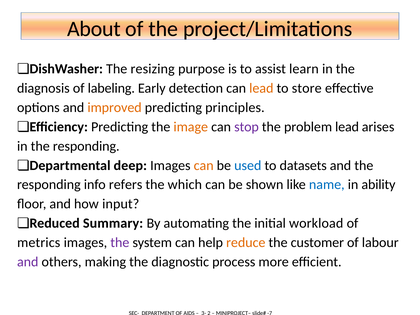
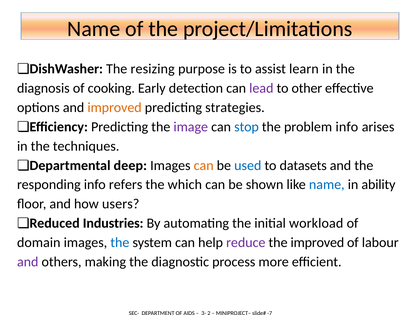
About: About -> Name (94, 29)
labeling: labeling -> cooking (111, 88)
lead colour: orange -> purple (261, 88)
store: store -> other (307, 88)
principles: principles -> strategies (235, 107)
image colour: orange -> purple (191, 127)
stop colour: purple -> blue (247, 127)
problem lead: lead -> info (347, 127)
in the responding: responding -> techniques (86, 146)
input: input -> users (121, 204)
Summary: Summary -> Industries (113, 223)
metrics: metrics -> domain (39, 243)
the colour: purple -> blue (120, 243)
reduce colour: orange -> purple (246, 243)
the customer: customer -> improved (317, 243)
